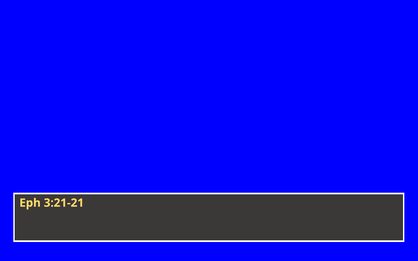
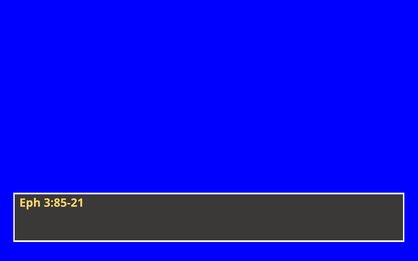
3:21-21: 3:21-21 -> 3:85-21 (64, 203)
